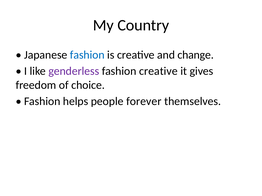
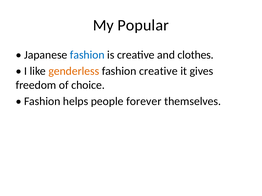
Country: Country -> Popular (143, 25)
change: change -> clothes (196, 55)
genderless colour: purple -> orange (74, 71)
